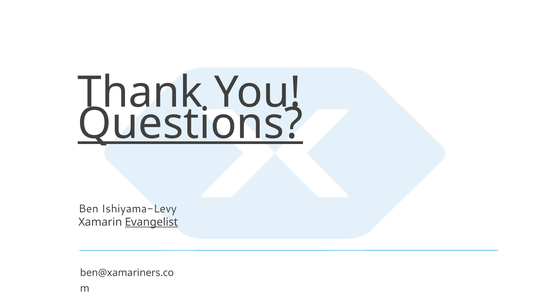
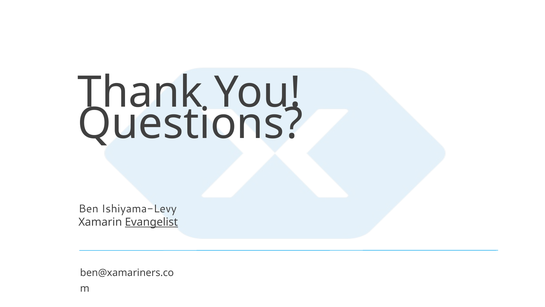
Questions underline: present -> none (190, 124)
